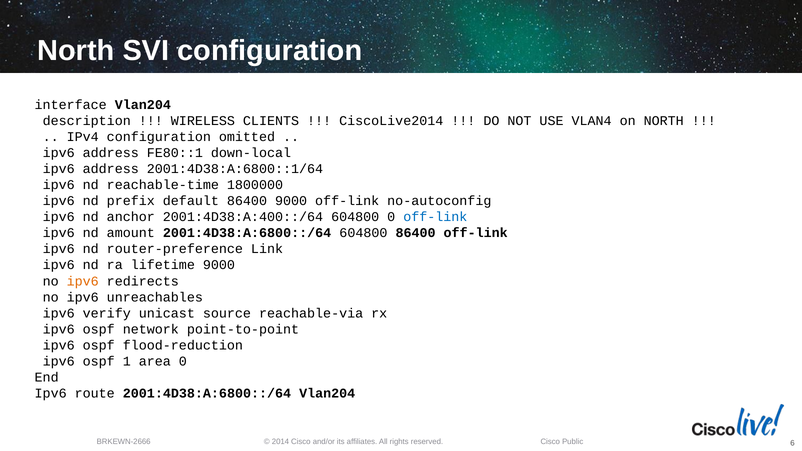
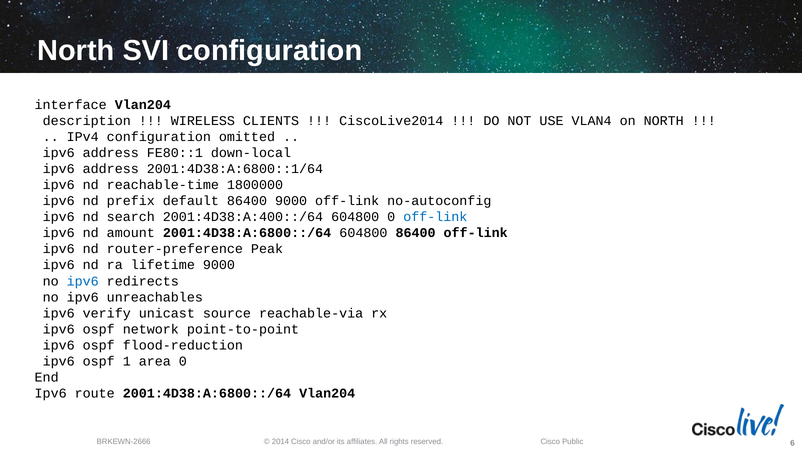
anchor: anchor -> search (131, 217)
Link: Link -> Peak (267, 249)
ipv6 colour: orange -> blue (83, 281)
